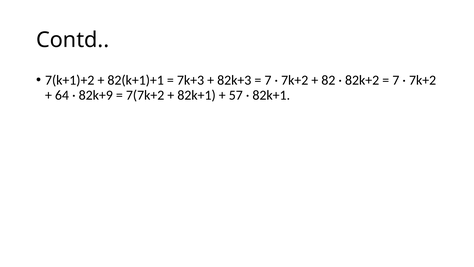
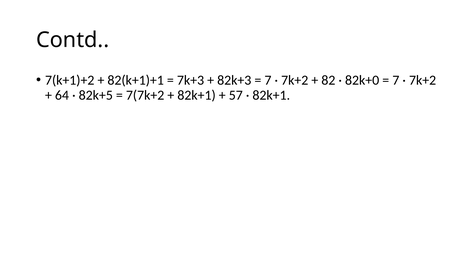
82k+2: 82k+2 -> 82k+0 (362, 80)
82k+9: 82k+9 -> 82k+5 (96, 95)
